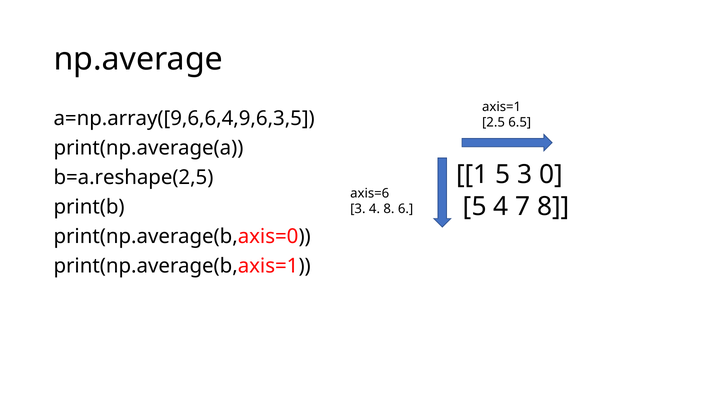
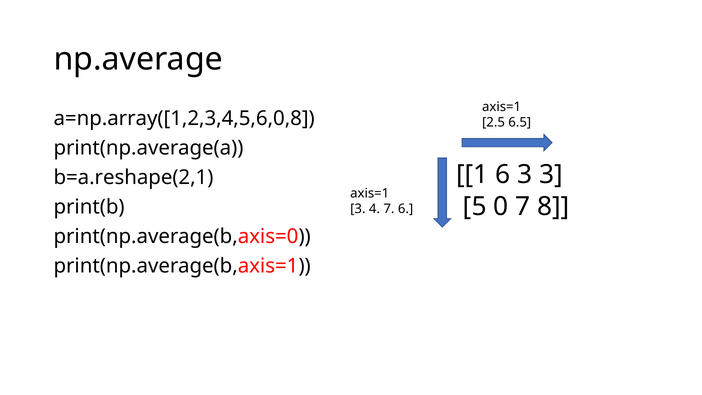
a=np.array([9,6,6,4,9,6,3,5: a=np.array([9,6,6,4,9,6,3,5 -> a=np.array([1,2,3,4,5,6,0,8 (184, 119)
1 5: 5 -> 6 (503, 175)
3 0: 0 -> 3 (551, 175)
b=a.reshape(2,5: b=a.reshape(2,5 -> b=a.reshape(2,1 (133, 178)
axis=6: axis=6 -> axis=1 (370, 193)
5 4: 4 -> 0 (501, 206)
4 8: 8 -> 7 (389, 209)
